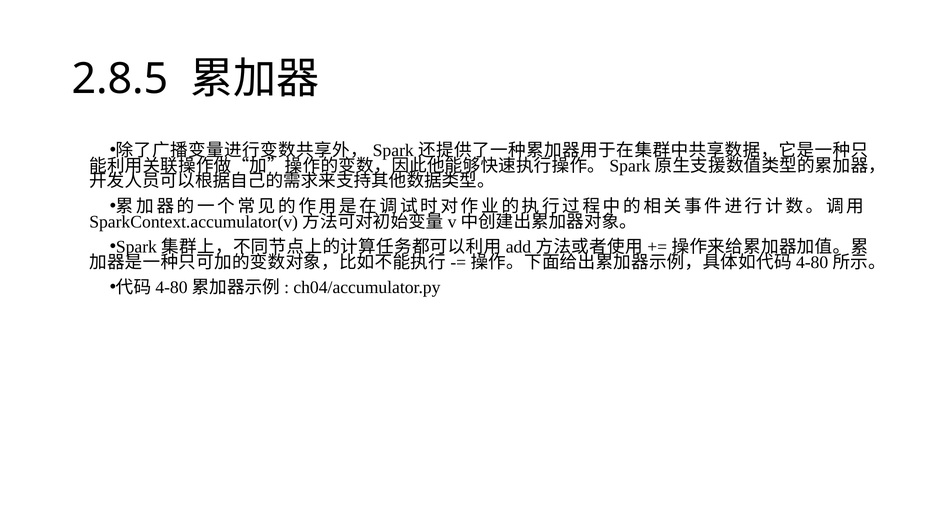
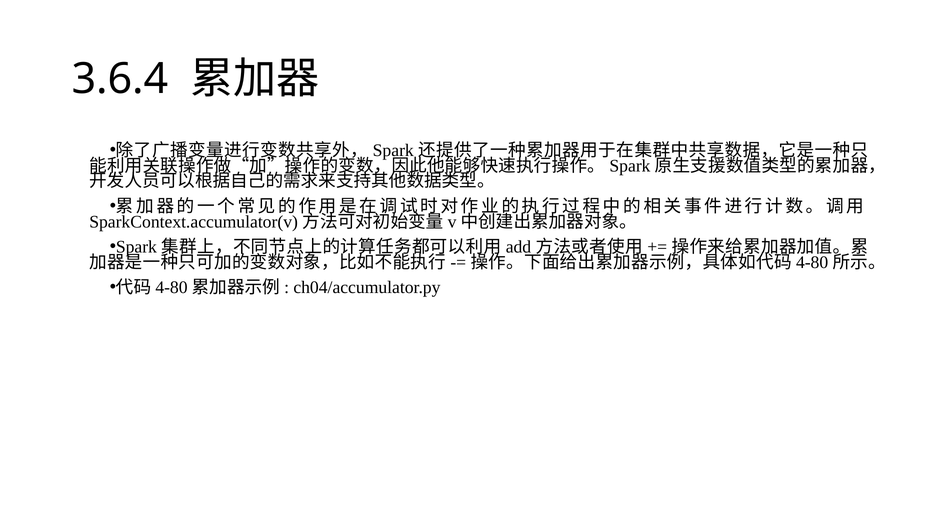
2.8.5: 2.8.5 -> 3.6.4 (120, 79)
